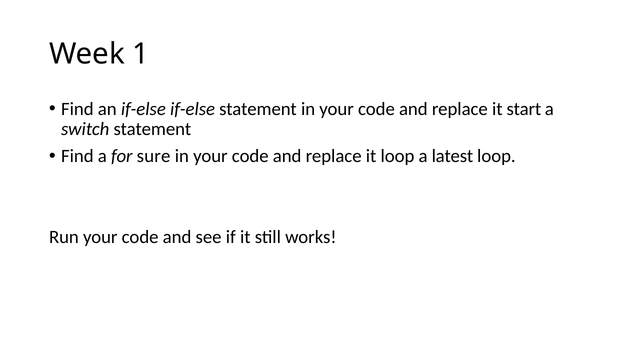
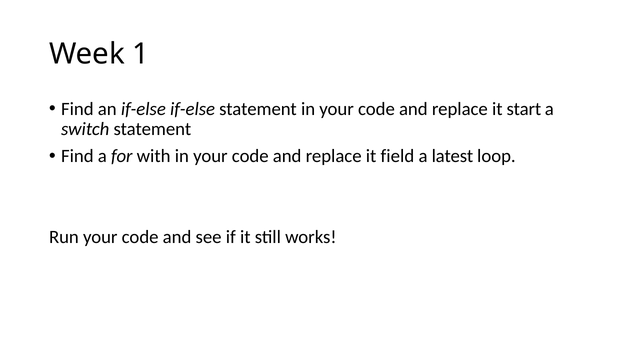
sure: sure -> with (154, 156)
it loop: loop -> field (397, 156)
